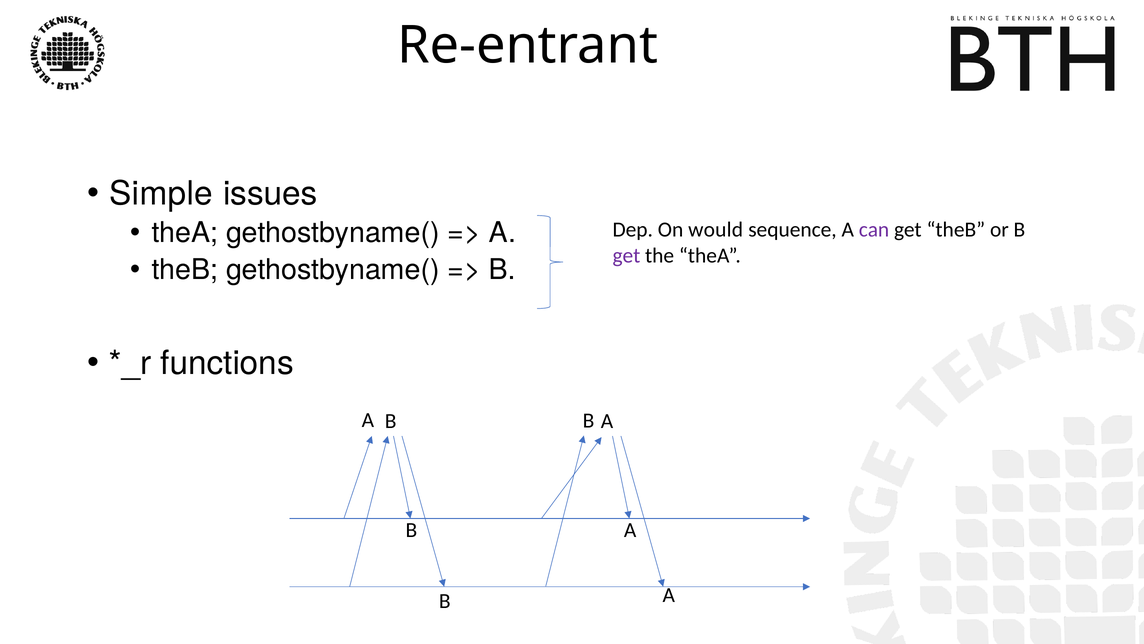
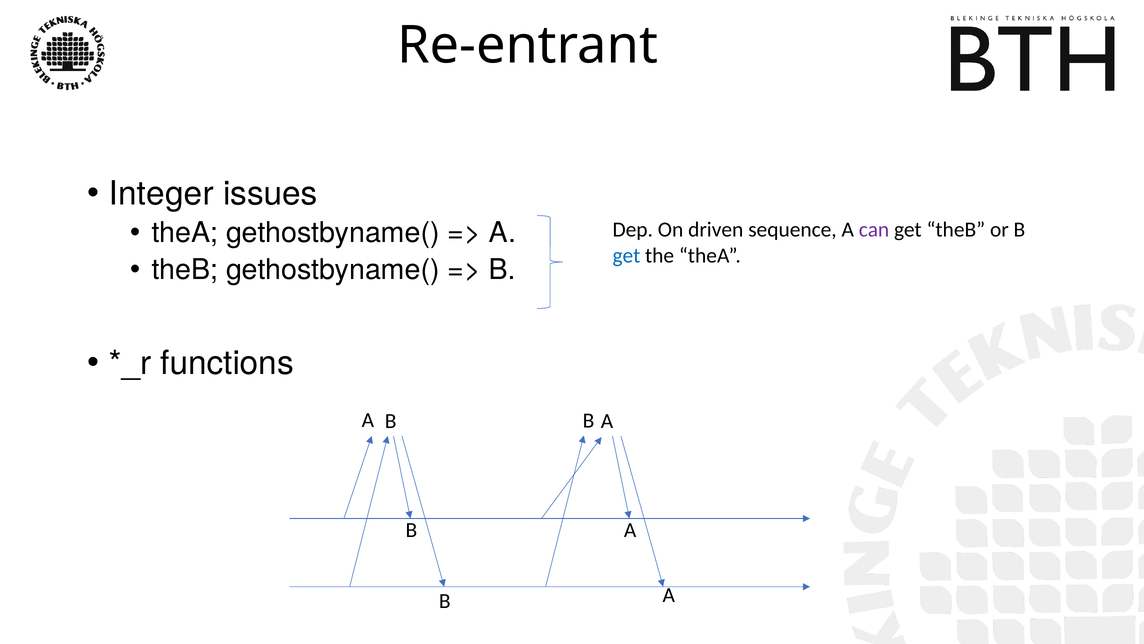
Simple: Simple -> Integer (161, 193)
would: would -> driven (716, 229)
get colour: purple -> blue (626, 255)
